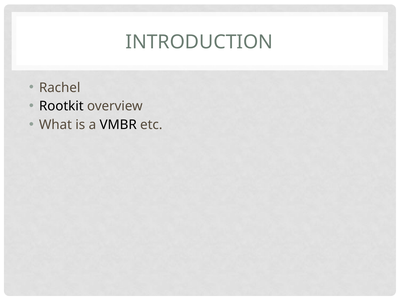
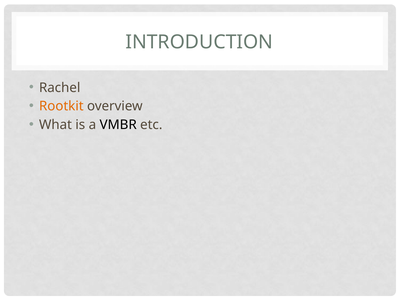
Rootkit colour: black -> orange (61, 106)
